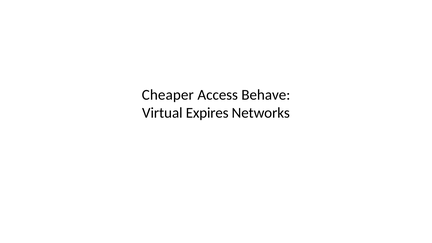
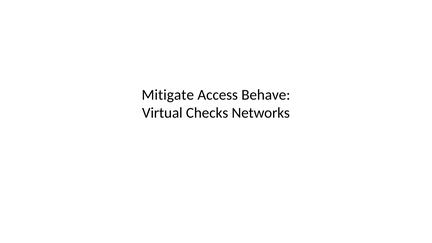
Cheaper: Cheaper -> Mitigate (168, 95)
Expires: Expires -> Checks (207, 113)
